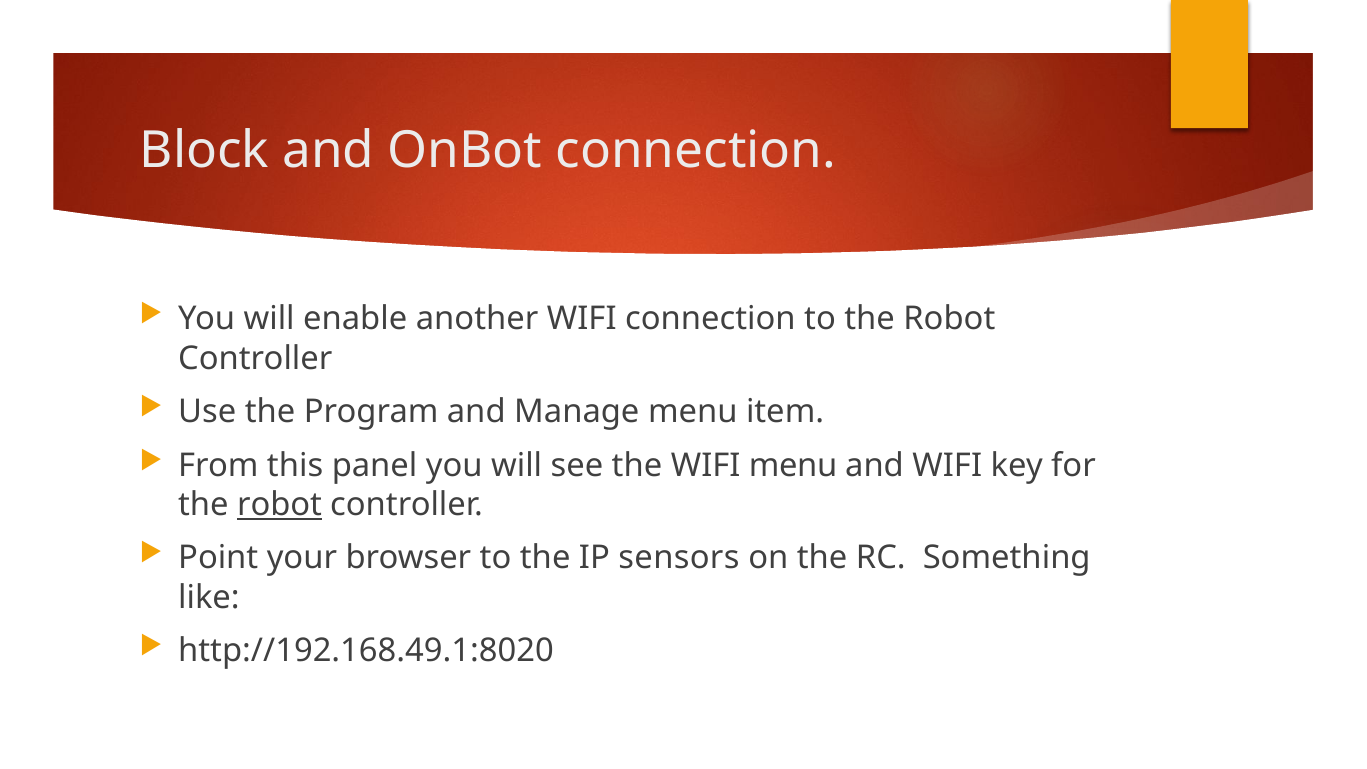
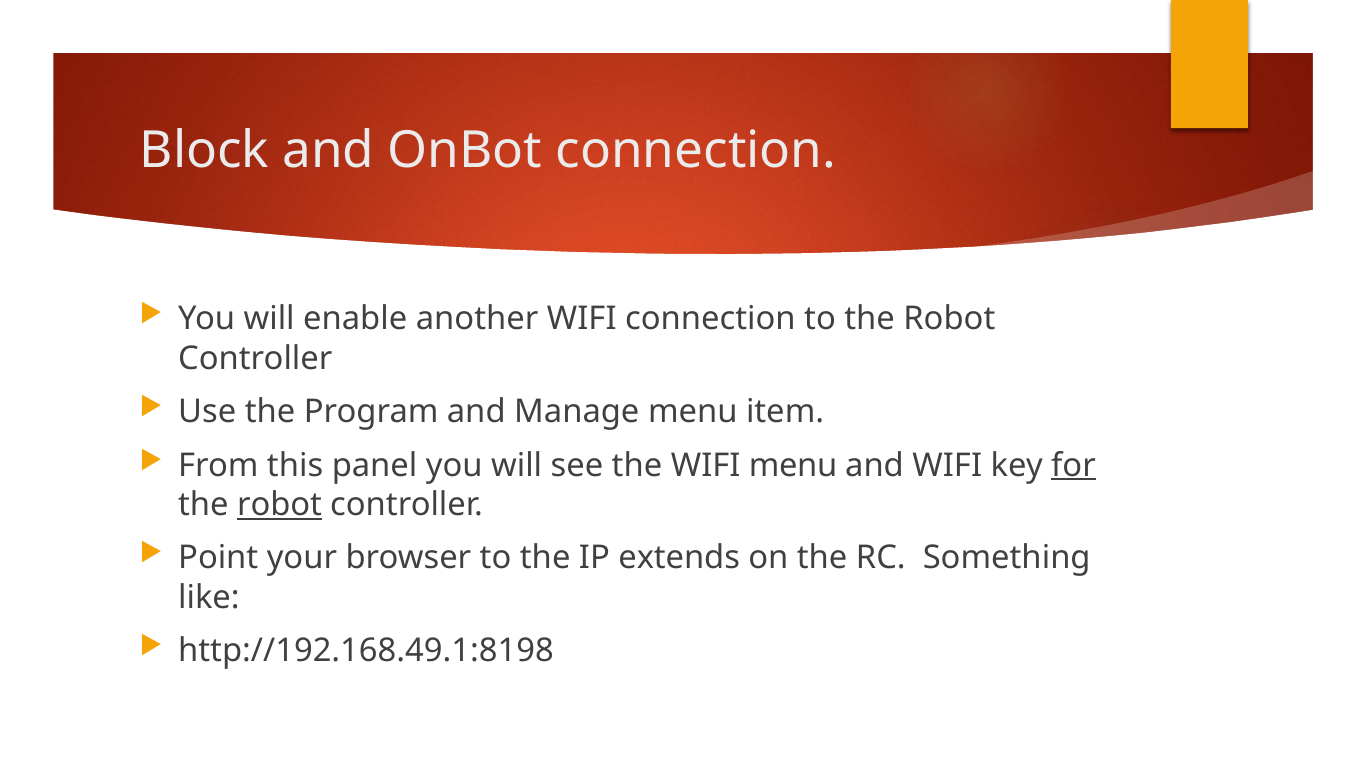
for underline: none -> present (1073, 465)
sensors: sensors -> extends (679, 558)
http://192.168.49.1:8020: http://192.168.49.1:8020 -> http://192.168.49.1:8198 (366, 651)
